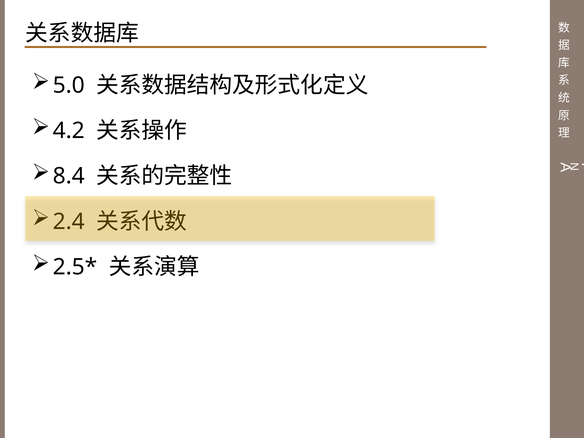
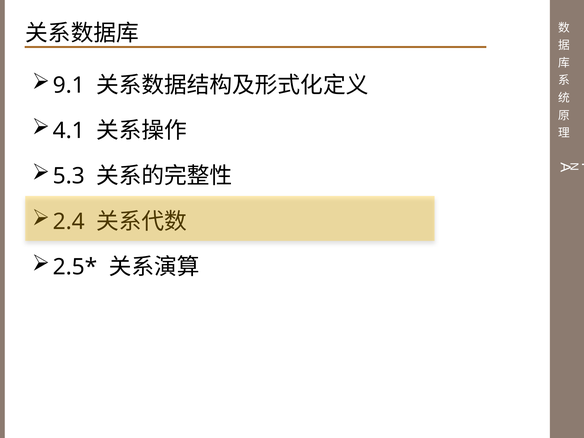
5.0: 5.0 -> 9.1 (69, 85)
4.2: 4.2 -> 4.1 (69, 131)
8.4: 8.4 -> 5.3 (69, 176)
